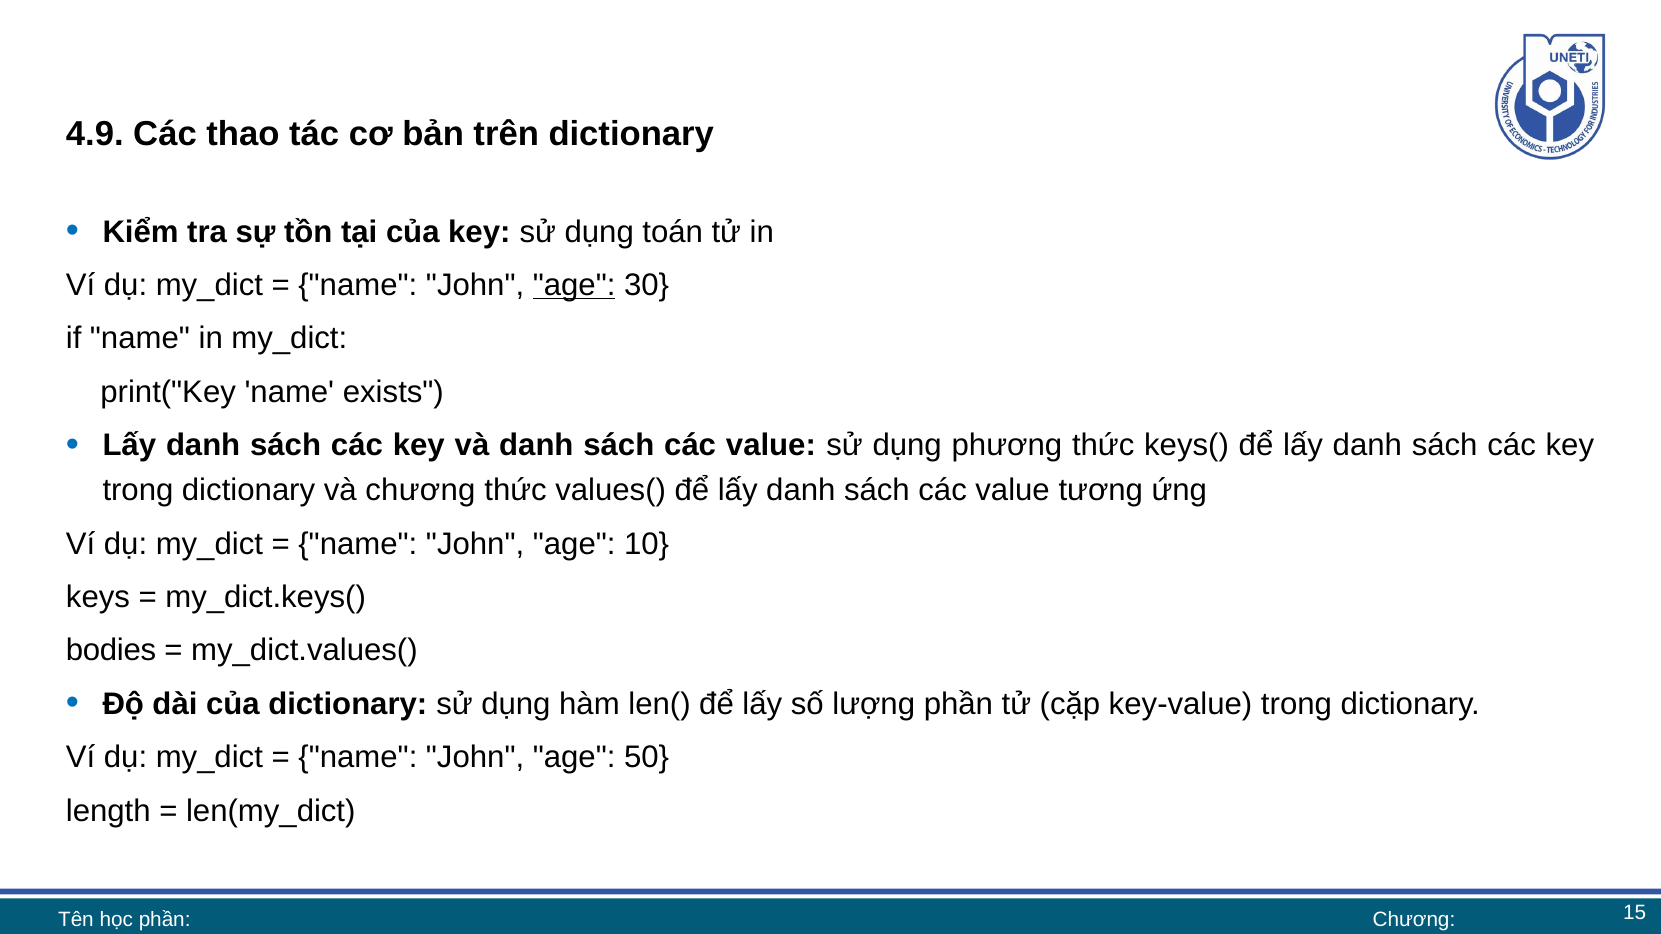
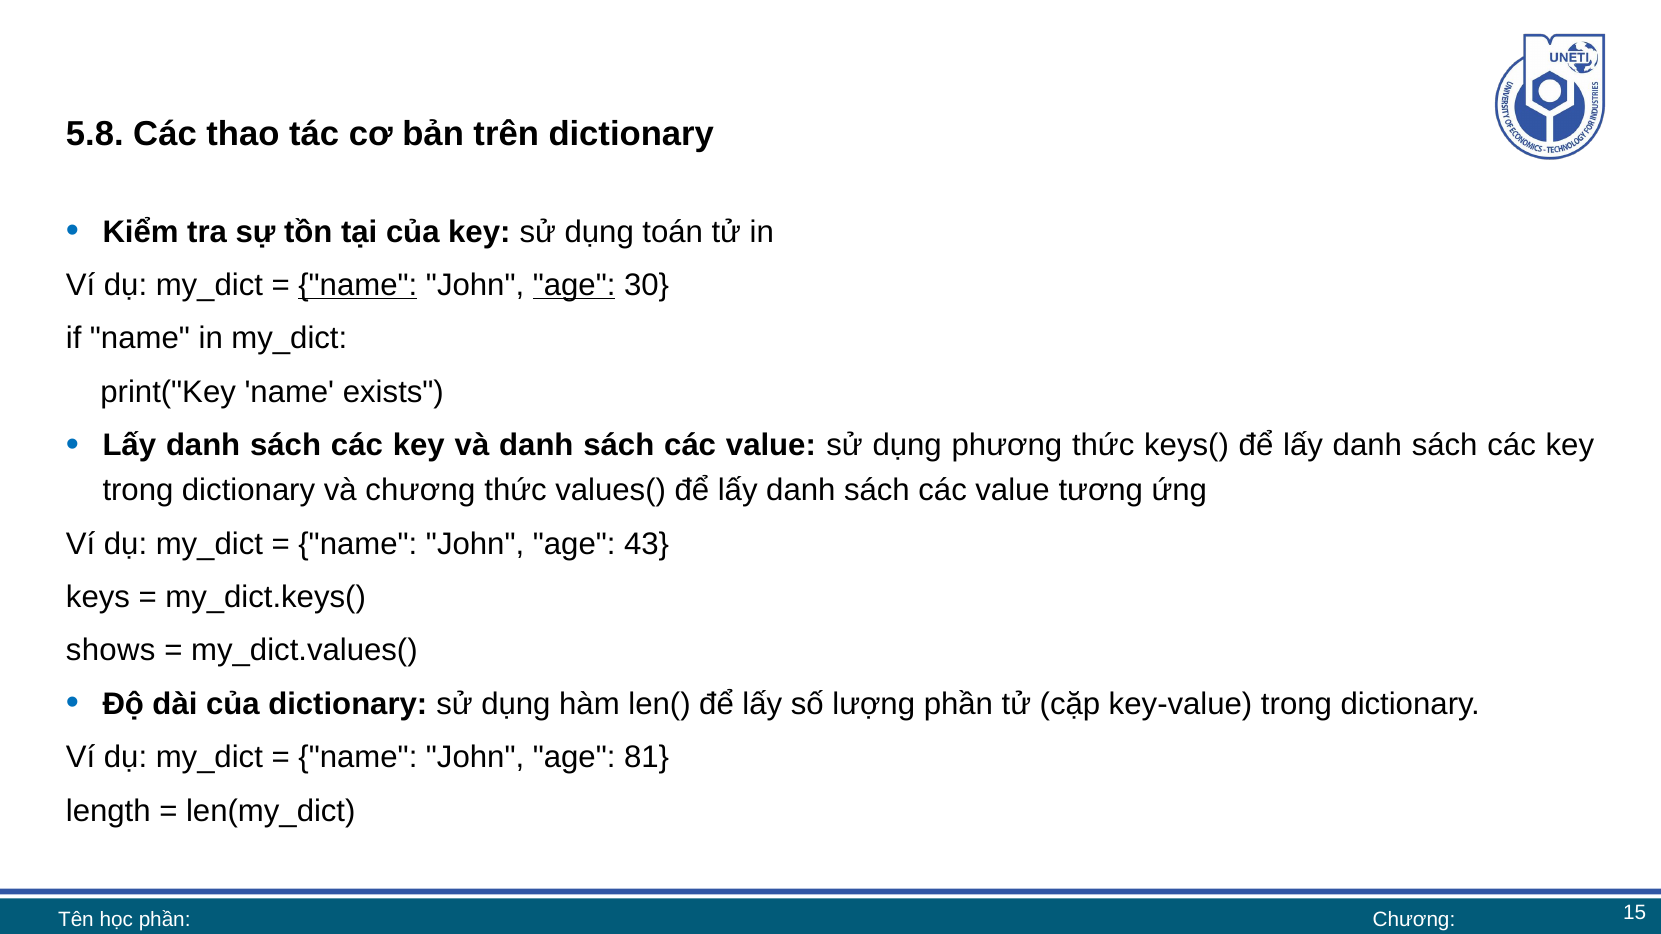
4.9: 4.9 -> 5.8 (95, 134)
name underline: none -> present (358, 285)
10: 10 -> 43 (647, 544)
bodies: bodies -> shows (111, 651)
50: 50 -> 81 (647, 758)
